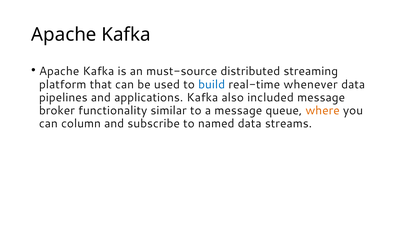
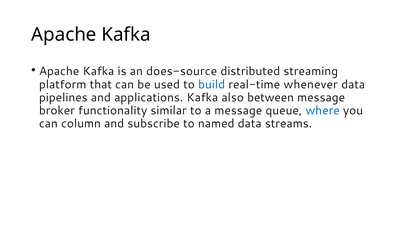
must-source: must-source -> does-source (182, 71)
included: included -> between (271, 97)
where colour: orange -> blue (323, 110)
